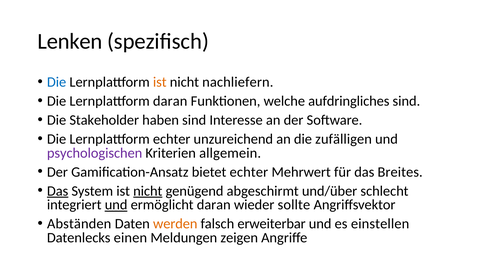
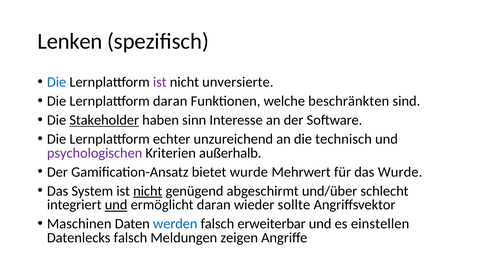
ist colour: orange -> purple (160, 82)
nachliefern: nachliefern -> unversierte (238, 82)
aufdringliches: aufdringliches -> beschränkten (349, 101)
Stakeholder underline: none -> present (104, 120)
haben sind: sind -> sinn (194, 120)
zufälligen: zufälligen -> technisch (344, 139)
allgemein: allgemein -> außerhalb (230, 153)
bietet echter: echter -> wurde (249, 172)
das Breites: Breites -> Wurde (400, 172)
Das underline: present -> none (58, 191)
Abständen: Abständen -> Maschinen (79, 224)
werden colour: orange -> blue (175, 224)
Datenlecks einen: einen -> falsch (131, 238)
